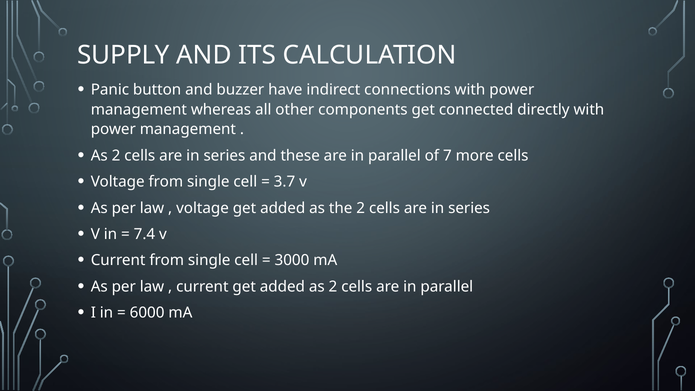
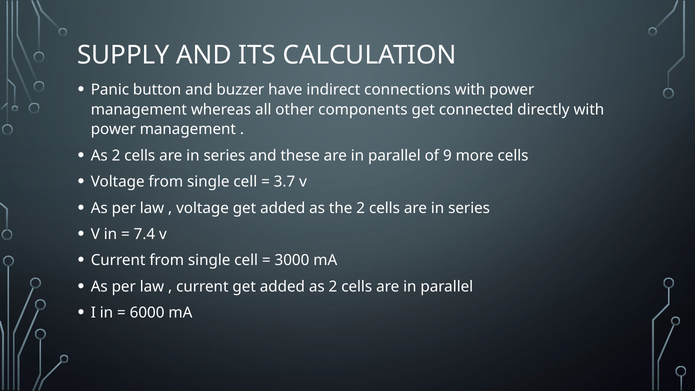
7: 7 -> 9 (447, 156)
